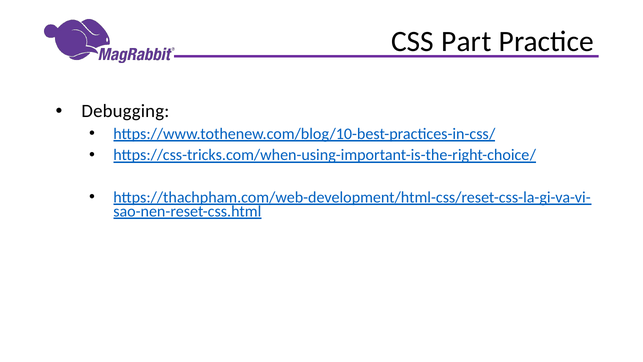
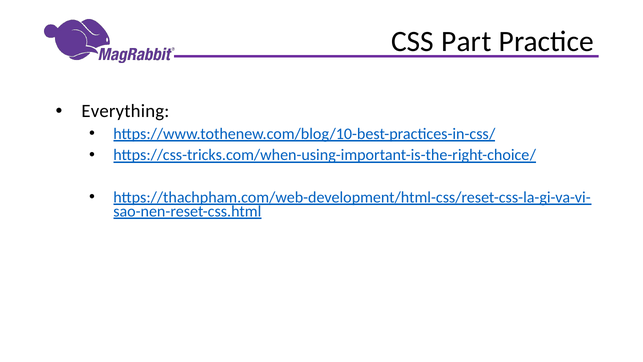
Debugging: Debugging -> Everything (125, 111)
